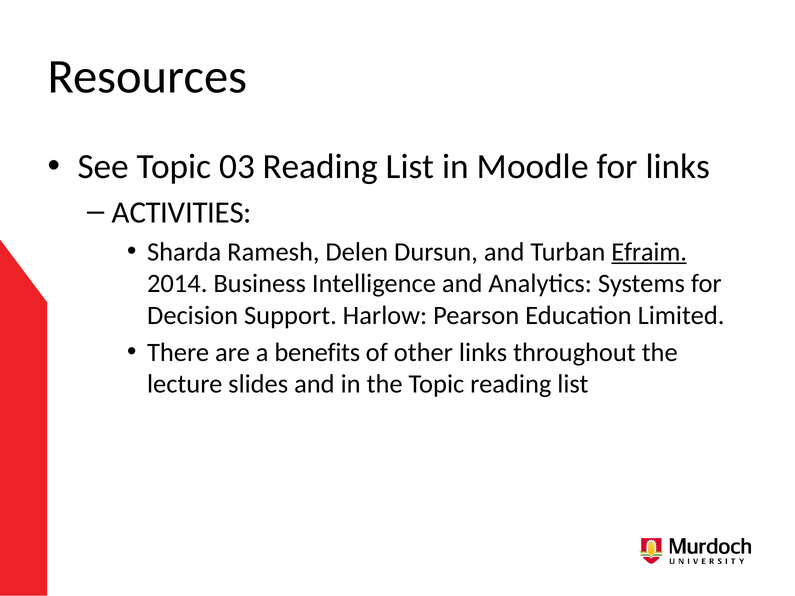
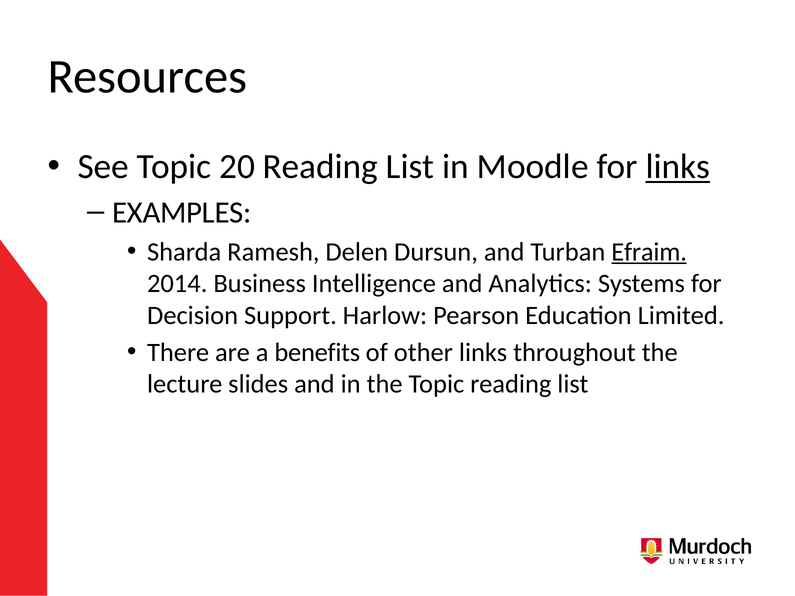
03: 03 -> 20 (237, 167)
links underline: none -> present (678, 167)
ACTIVITIES: ACTIVITIES -> EXAMPLES (182, 212)
